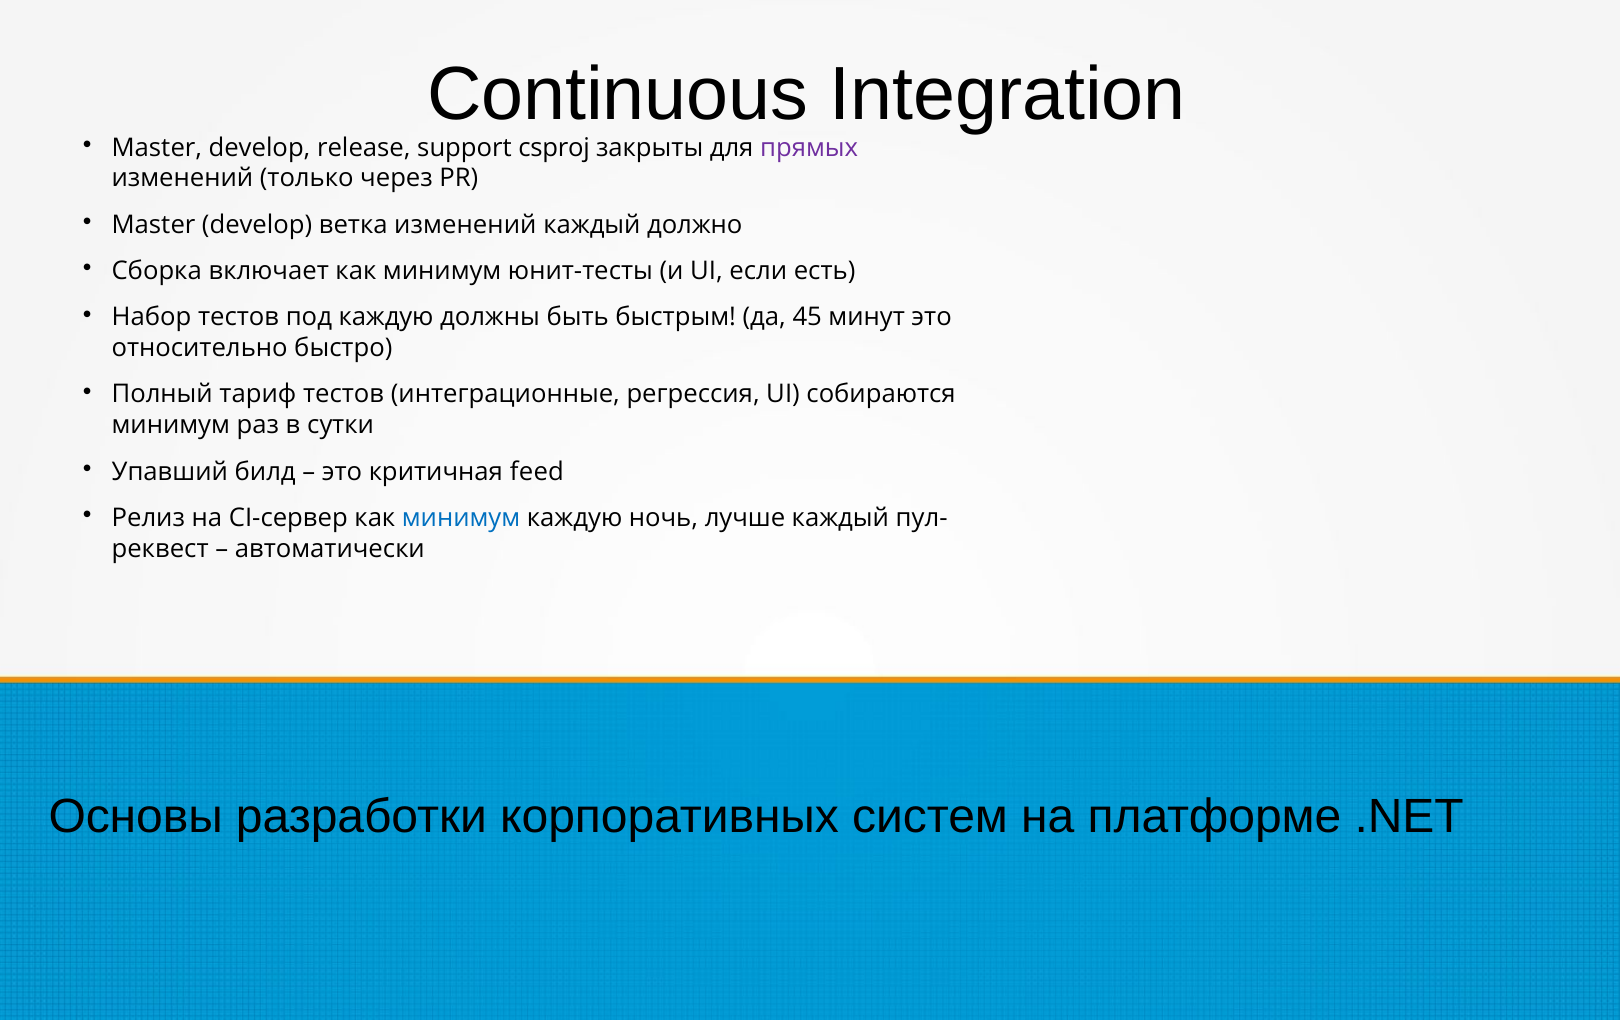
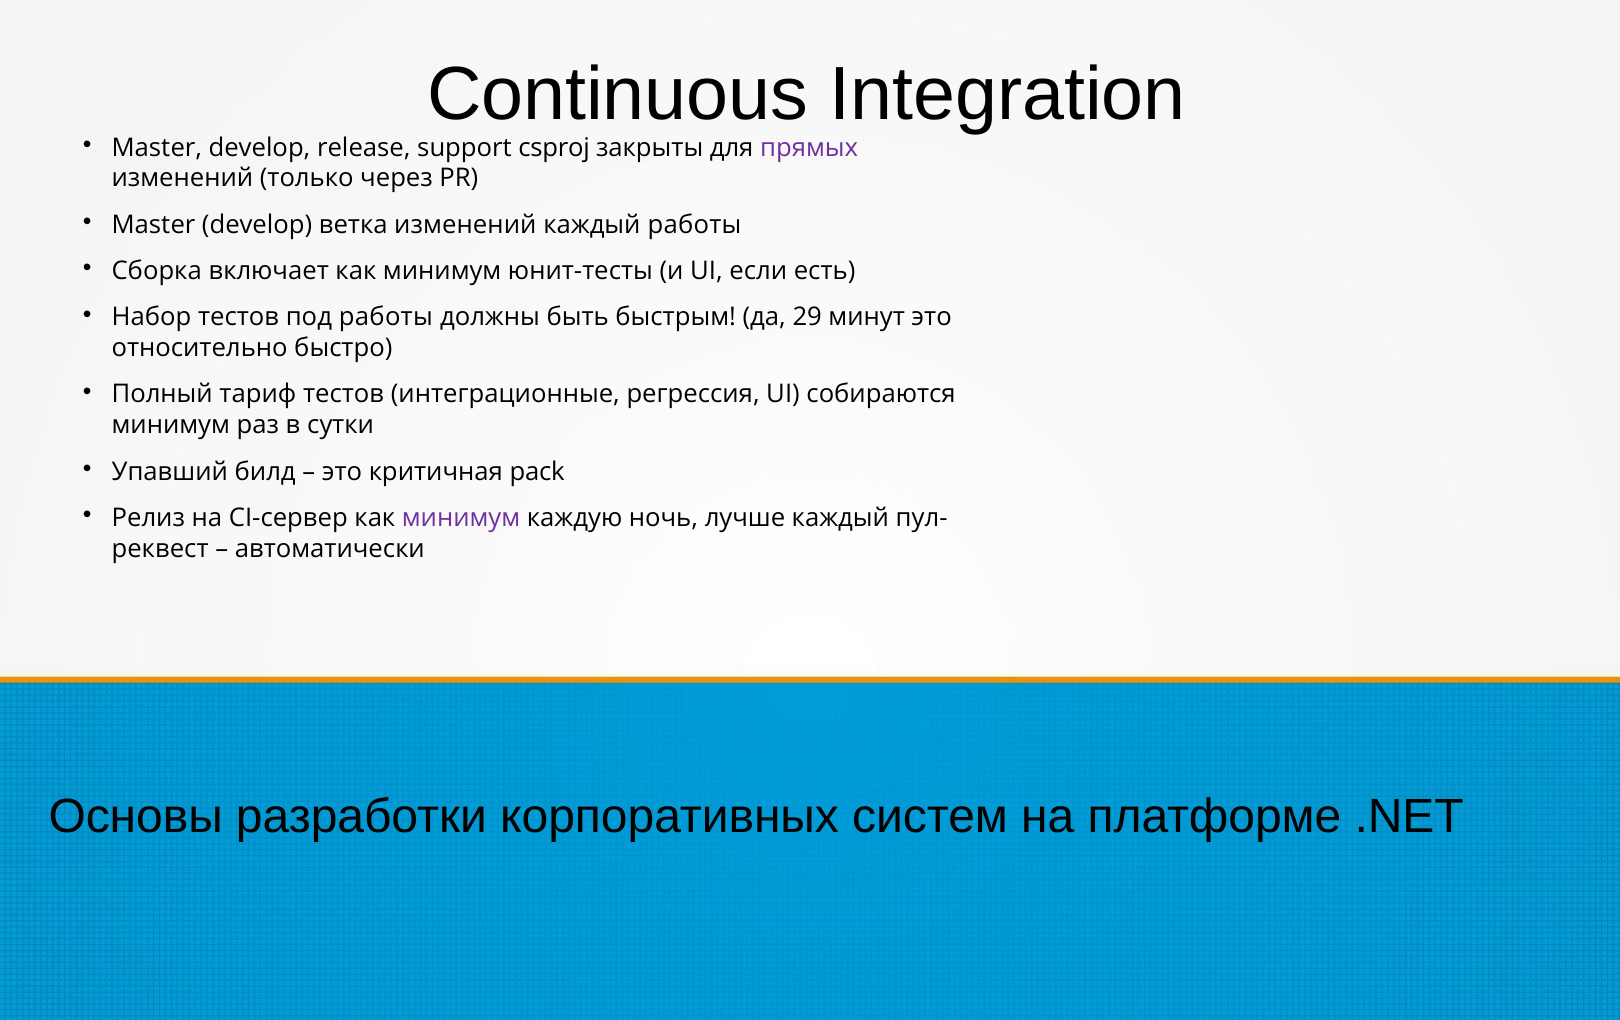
каждый должно: должно -> работы (695, 225)
под каждую: каждую -> работы (386, 318)
45: 45 -> 29 (807, 318)
feed: feed -> pack (537, 472)
минимум colour: blue -> purple (461, 518)
